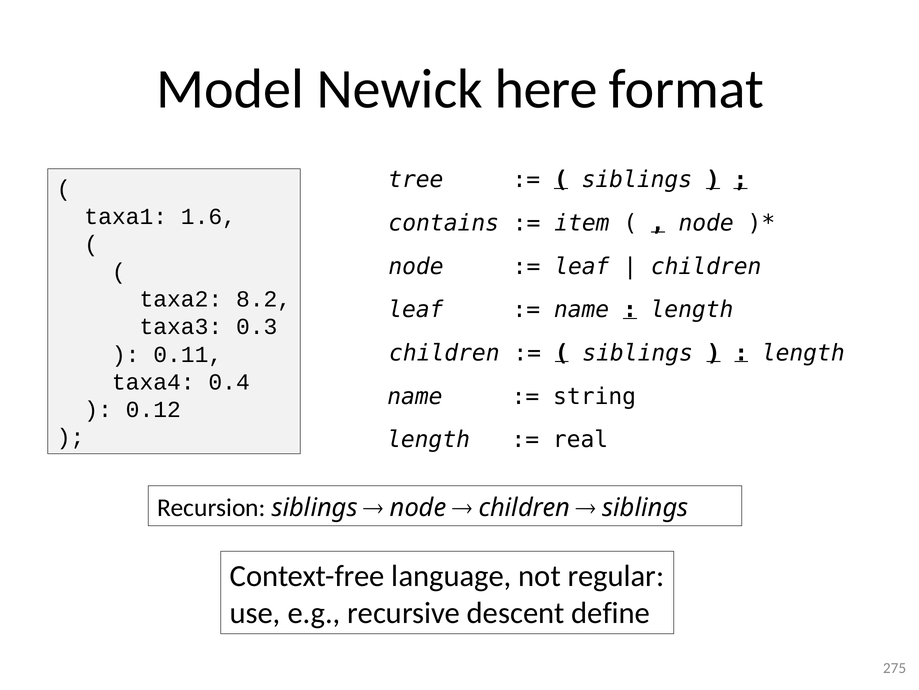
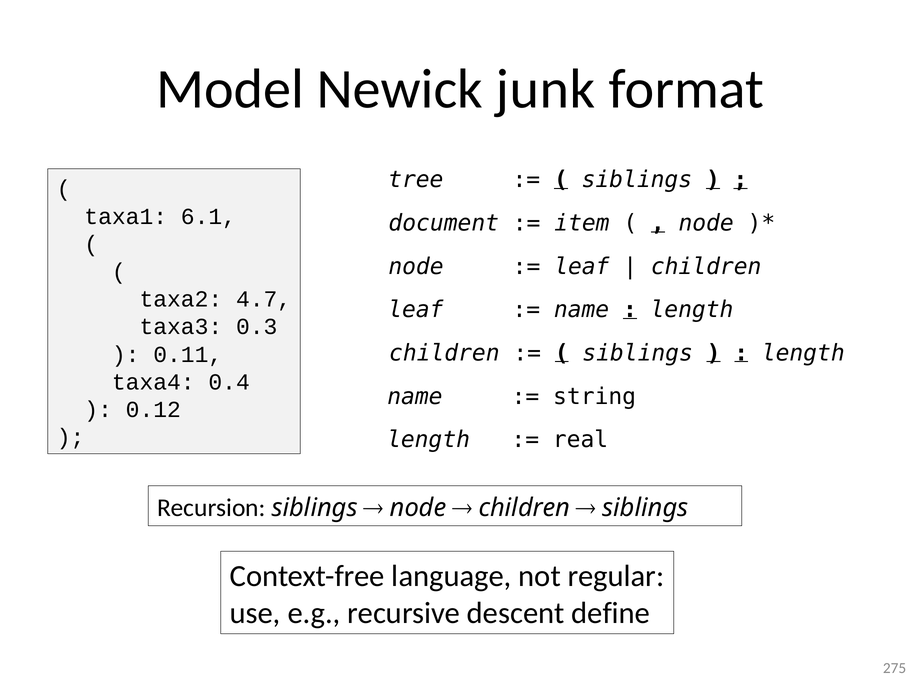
here: here -> junk (546, 89)
1.6: 1.6 -> 6.1 (208, 216)
contains: contains -> document (444, 223)
8.2: 8.2 -> 4.7 (264, 299)
